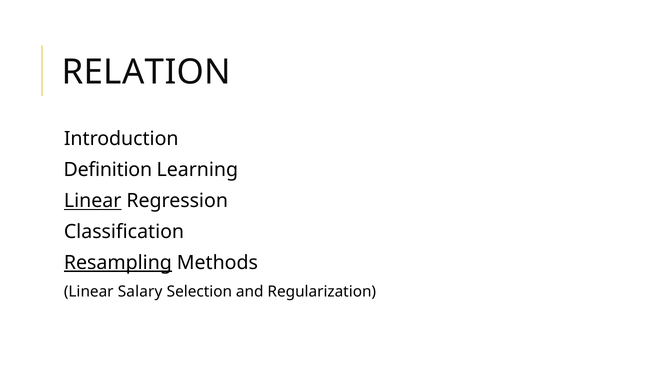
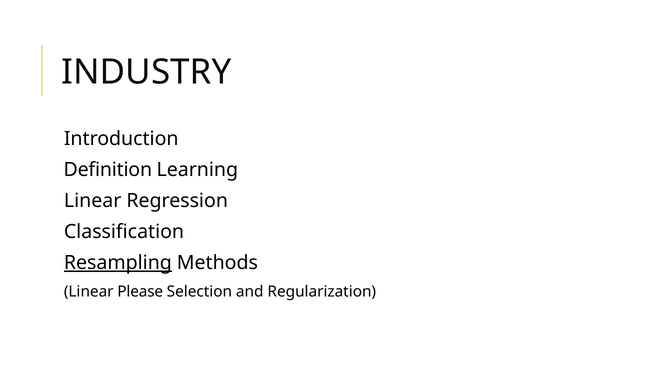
RELATION: RELATION -> INDUSTRY (146, 72)
Linear underline: present -> none (93, 201)
Salary: Salary -> Please (140, 291)
